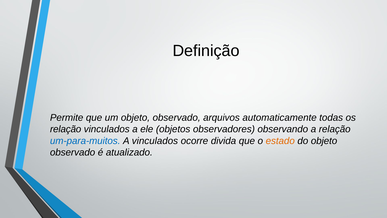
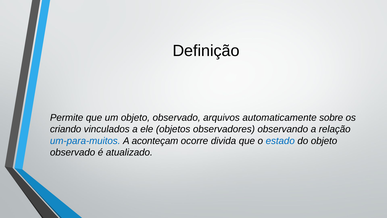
todas: todas -> sobre (331, 117)
relação: relação -> criando (66, 129)
A vinculados: vinculados -> aconteçam (155, 141)
estado colour: orange -> blue (280, 141)
